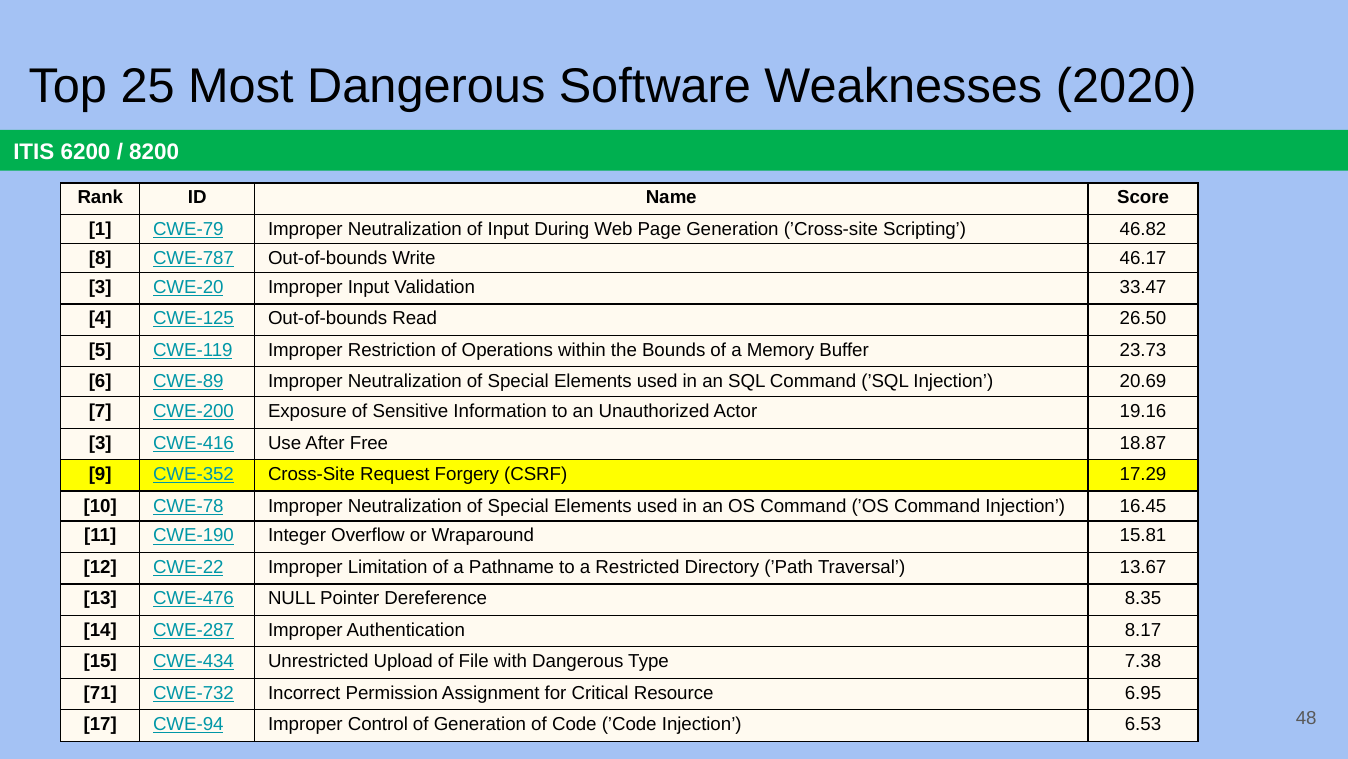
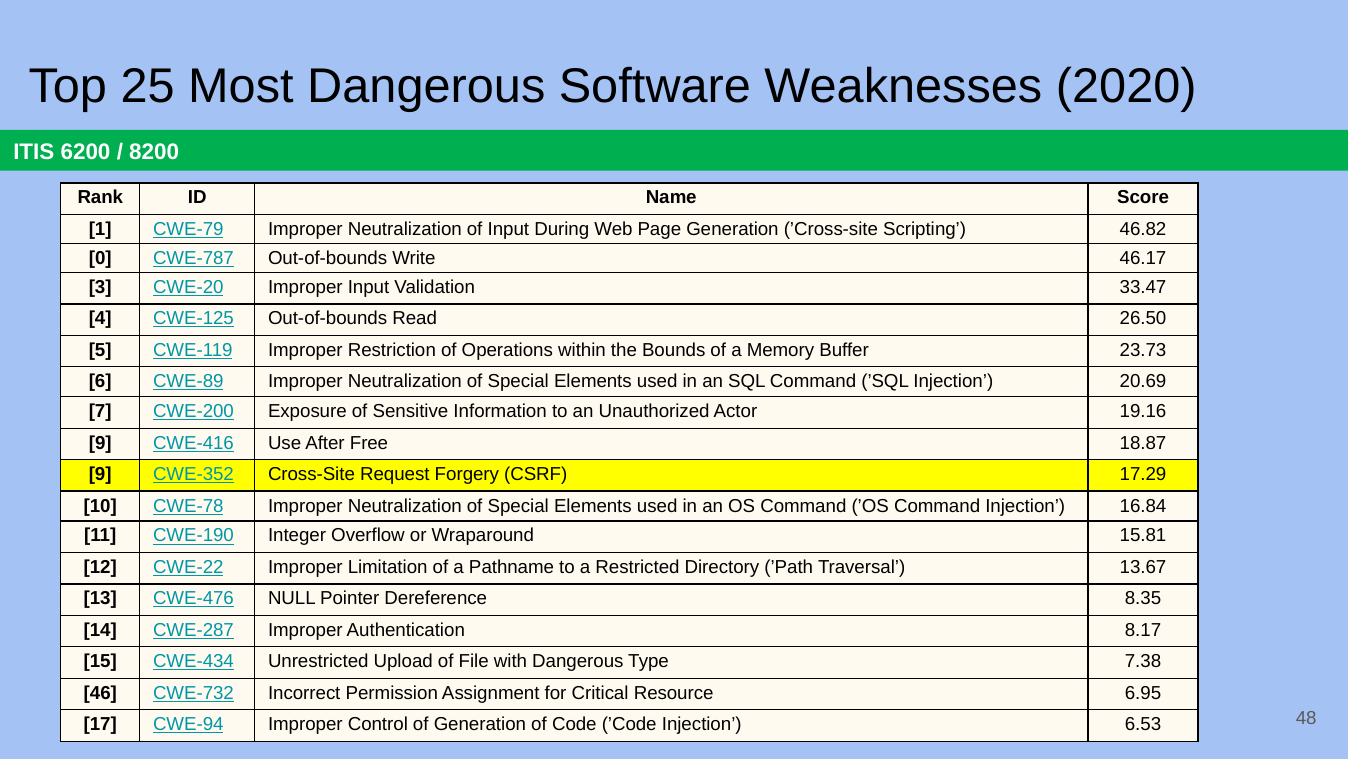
8: 8 -> 0 (100, 258)
3: 3 -> 9 (100, 443)
16.45: 16.45 -> 16.84 (1143, 505)
71: 71 -> 46 (100, 692)
